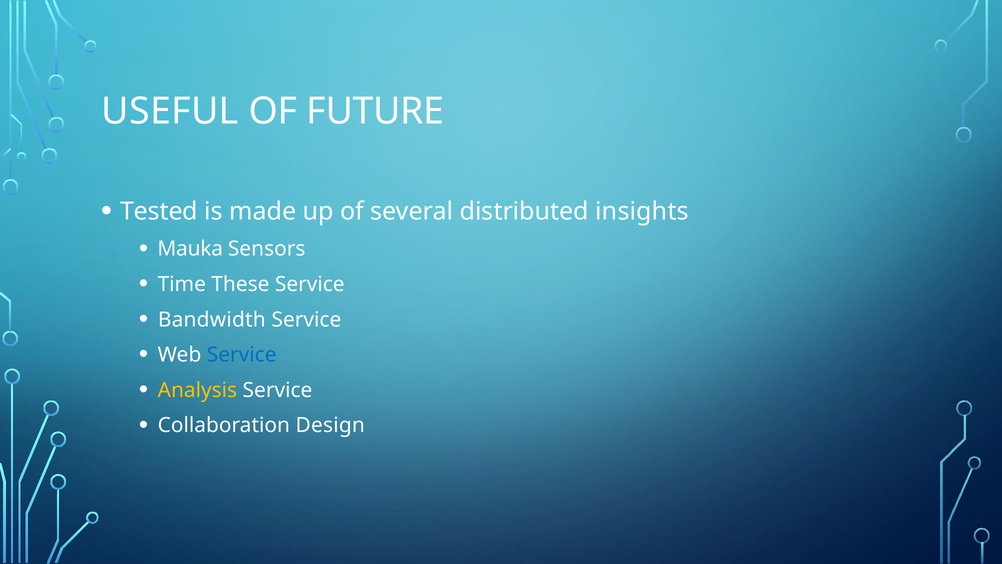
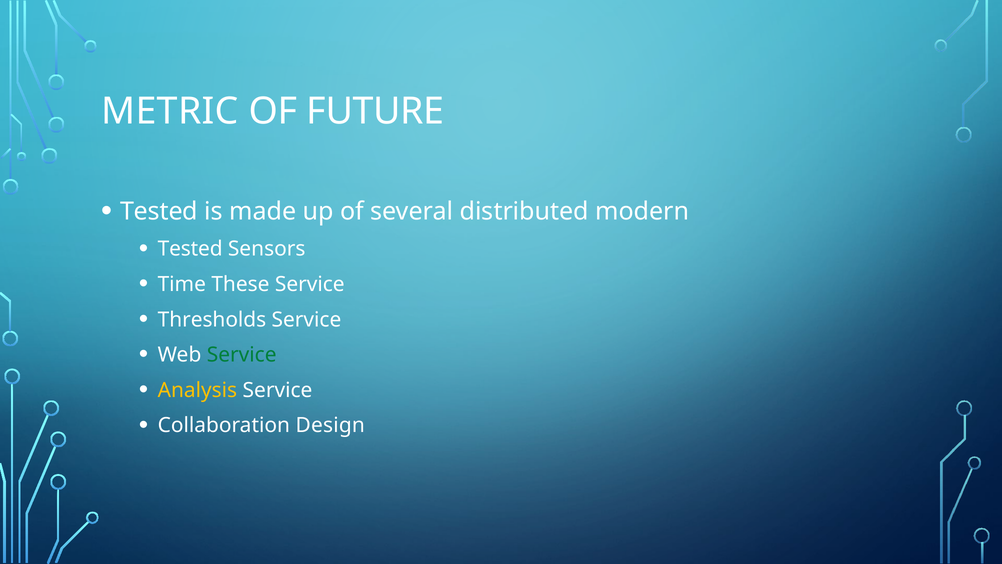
USEFUL: USEFUL -> METRIC (170, 111)
insights: insights -> modern (642, 211)
Mauka: Mauka -> Tested (190, 249)
Bandwidth: Bandwidth -> Thresholds (212, 319)
Service colour: blue -> green (242, 355)
